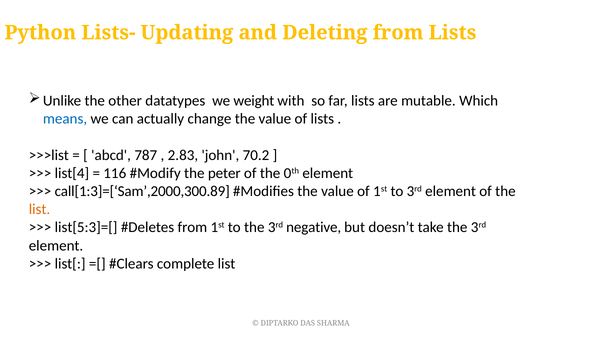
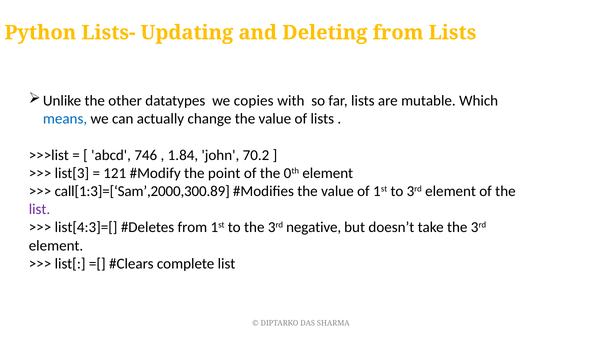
weight: weight -> copies (254, 101)
787: 787 -> 746 (146, 155)
2.83: 2.83 -> 1.84 (183, 155)
list[4: list[4 -> list[3 (72, 173)
116: 116 -> 121 (115, 173)
peter: peter -> point (224, 173)
list colour: orange -> purple (40, 209)
list[5:3]=[: list[5:3]=[ -> list[4:3]=[ (86, 227)
